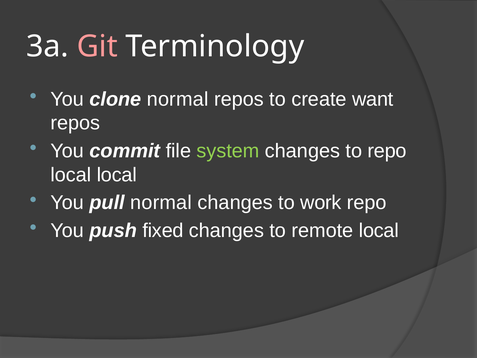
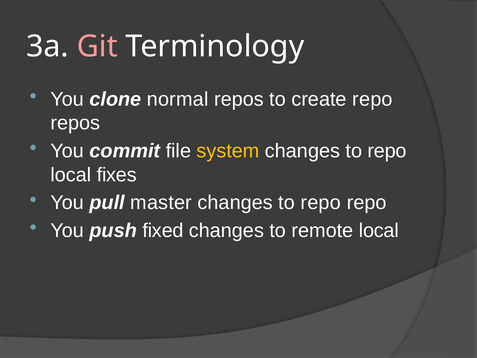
create want: want -> repo (372, 99)
system colour: light green -> yellow (228, 151)
local local: local -> fixes (117, 175)
pull normal: normal -> master (161, 202)
work: work -> repo (321, 202)
